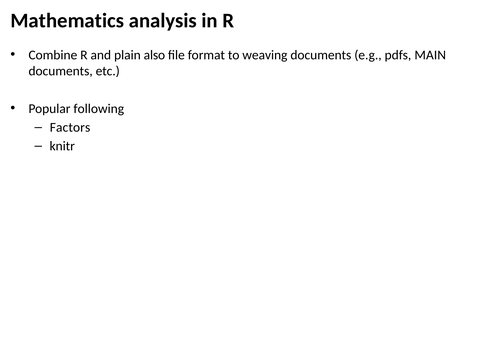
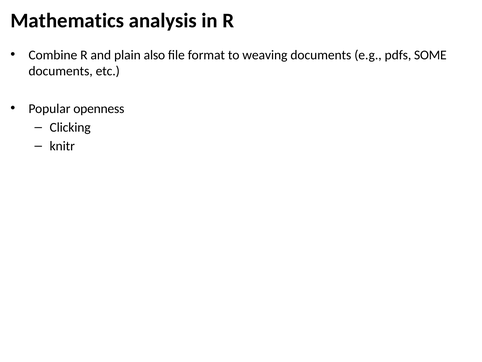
MAIN: MAIN -> SOME (430, 55)
following: following -> openness (99, 108)
Factors: Factors -> Clicking (70, 127)
